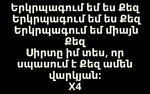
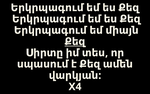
Քեզ underline: none -> present (75, 41)
